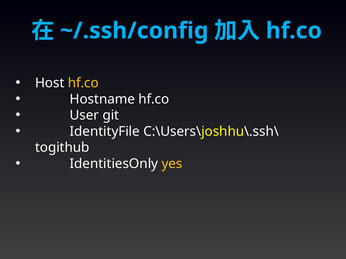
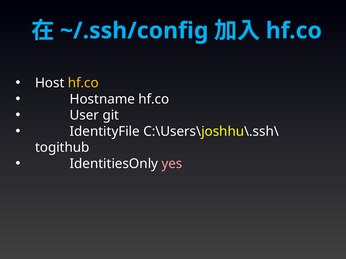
yes colour: yellow -> pink (172, 164)
